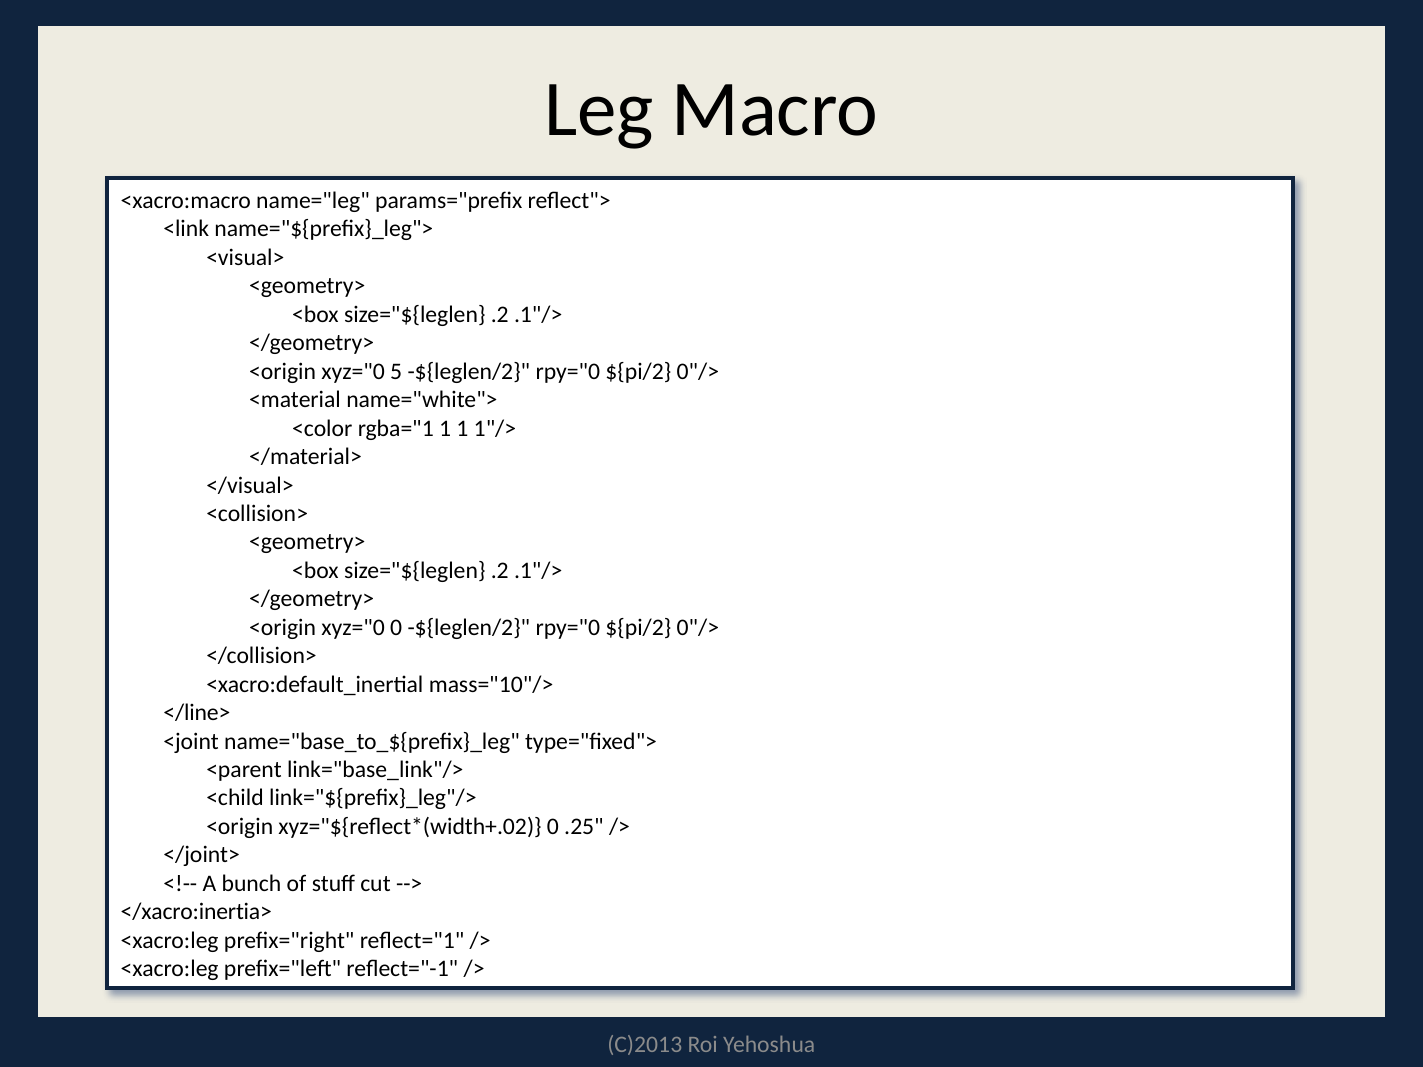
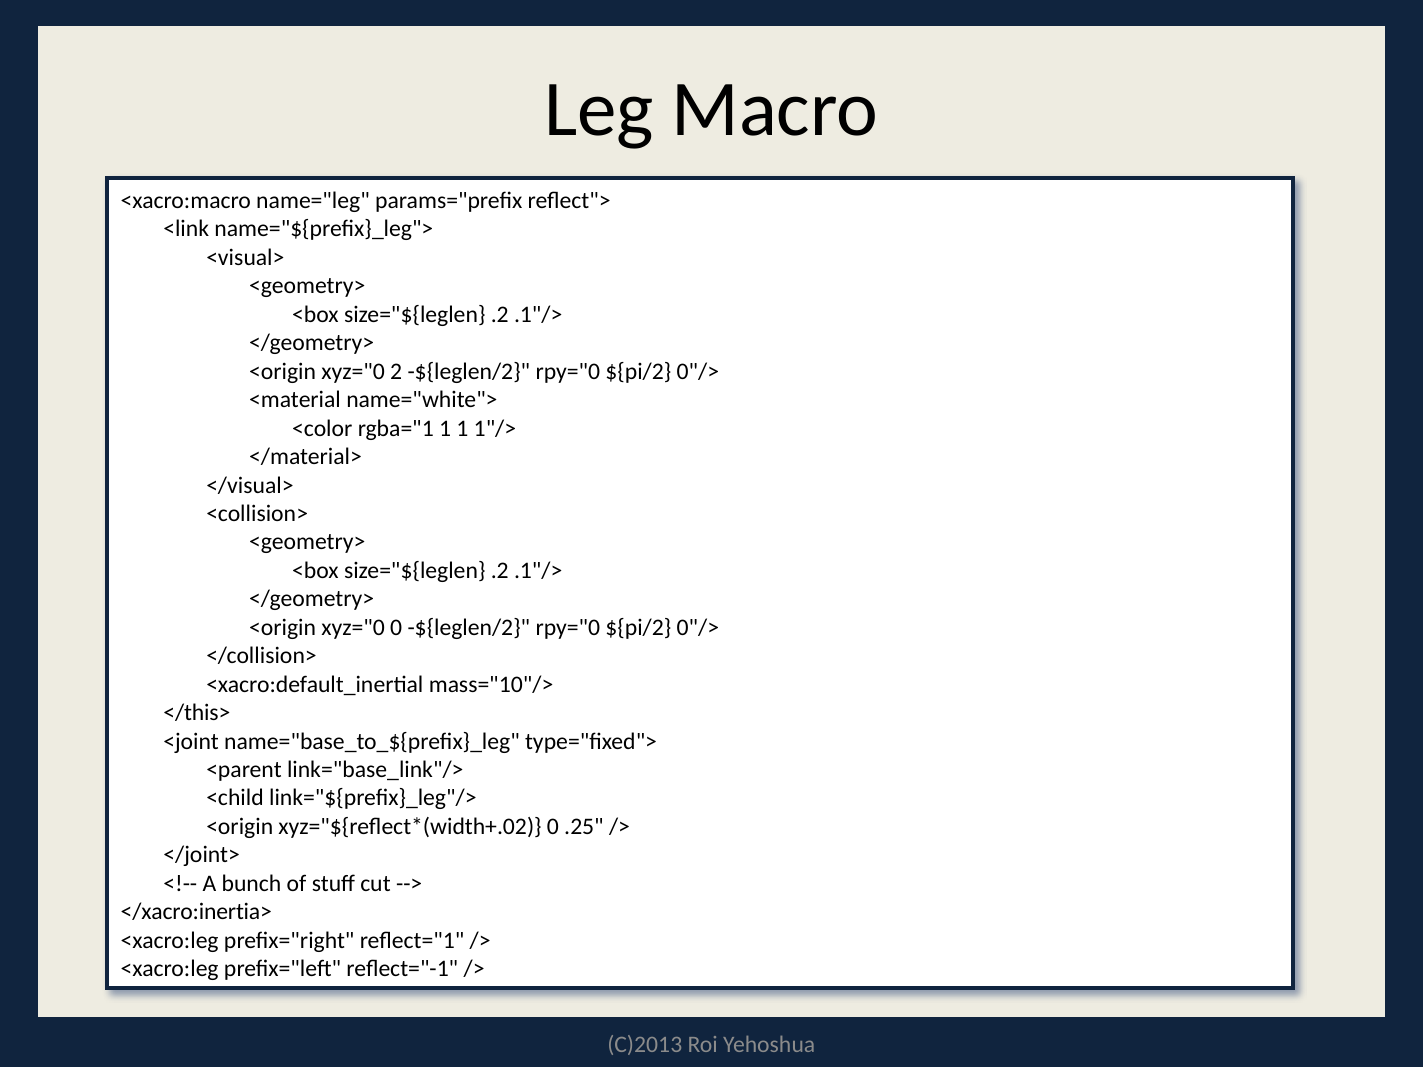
5: 5 -> 2 (396, 371)
</line>: </line> -> </this> (197, 713)
